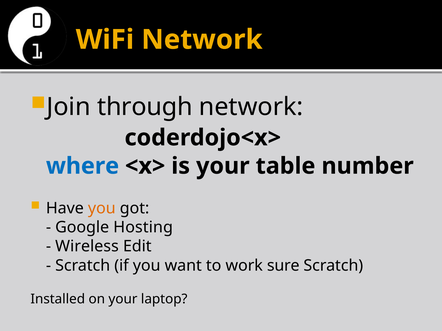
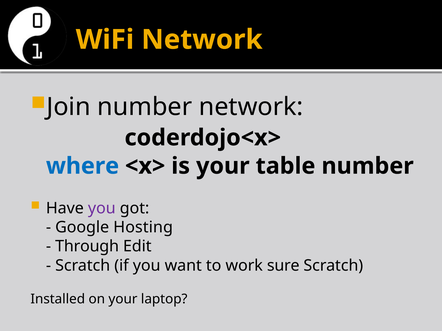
Join through: through -> number (145, 107)
you colour: orange -> purple (102, 208)
Wireless: Wireless -> Through (87, 247)
